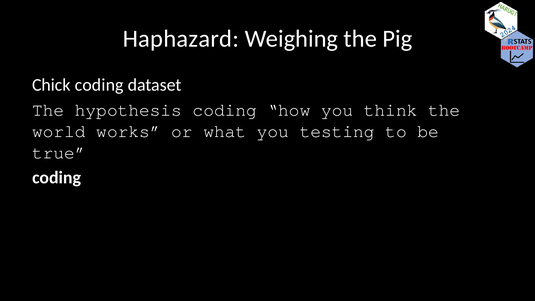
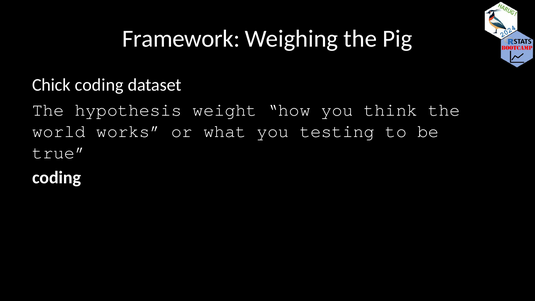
Haphazard: Haphazard -> Framework (181, 39)
hypothesis coding: coding -> weight (225, 110)
